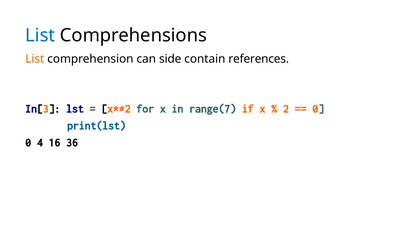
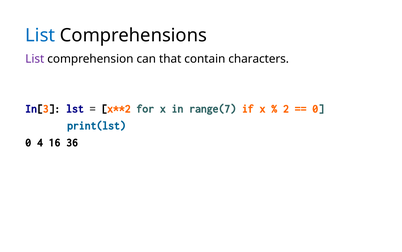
List colour: orange -> purple (35, 59)
side: side -> that (170, 59)
references: references -> characters (259, 59)
